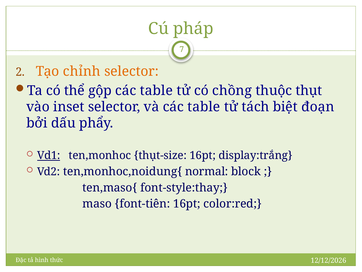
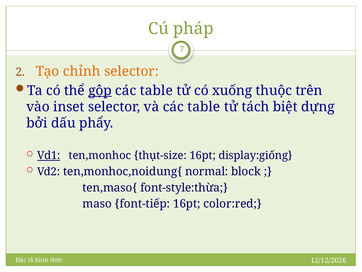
gộp underline: none -> present (100, 90)
chồng: chồng -> xuống (232, 90)
thụt: thụt -> trên (309, 90)
đoạn: đoạn -> dựng (318, 107)
display:trắng: display:trắng -> display:giống (256, 155)
font-style:thay: font-style:thay -> font-style:thừa (184, 187)
font-tiên: font-tiên -> font-tiếp (142, 204)
